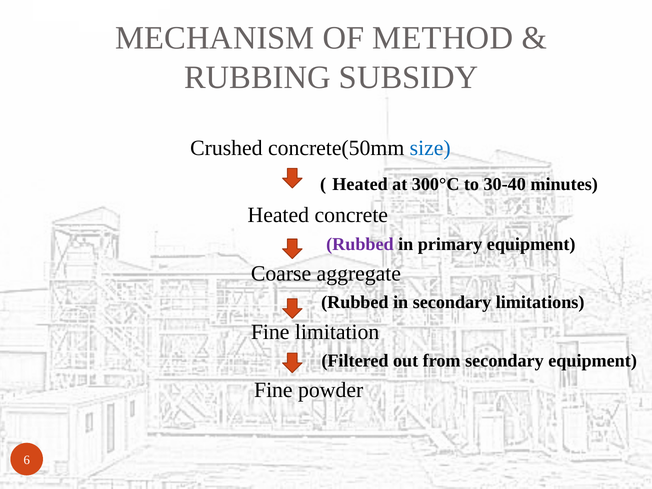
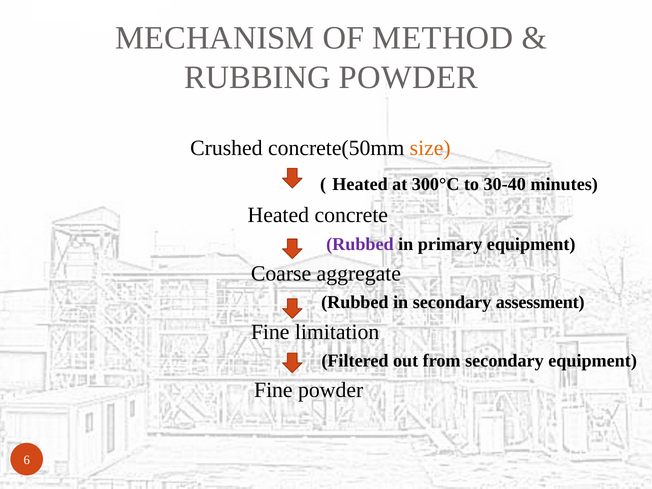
RUBBING SUBSIDY: SUBSIDY -> POWDER (409, 77)
size colour: blue -> orange (430, 148)
limitations: limitations -> assessment (540, 302)
